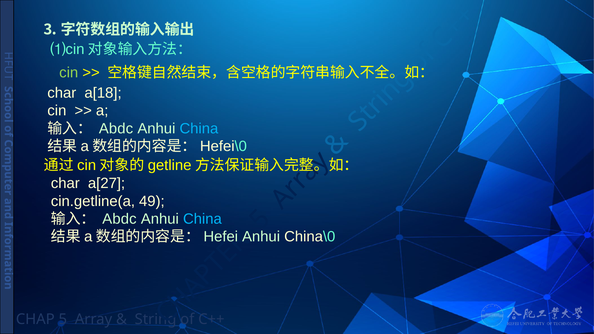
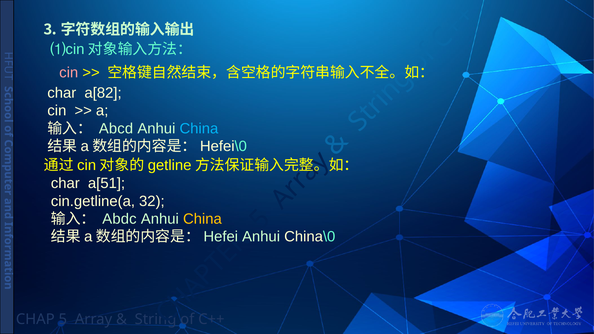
cin colour: light green -> pink (69, 73)
a[18: a[18 -> a[82 (103, 93)
Abdc: Abdc -> Abcd (116, 129)
a[27: a[27 -> a[51 (107, 183)
49: 49 -> 32 (152, 201)
China colour: light blue -> yellow (202, 219)
